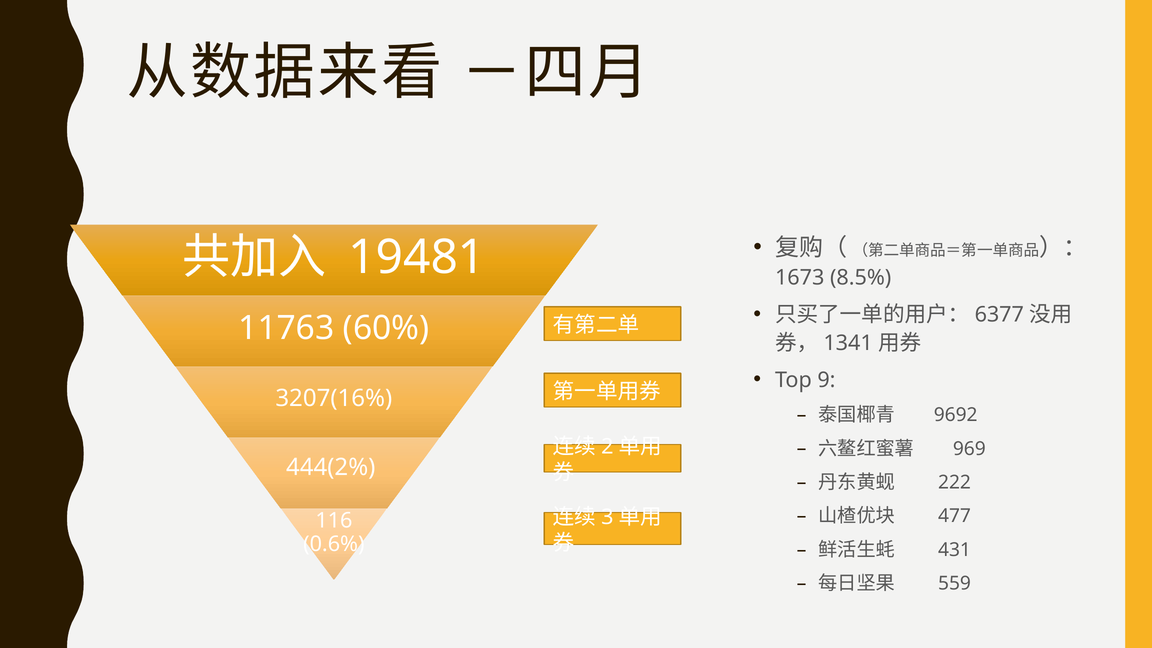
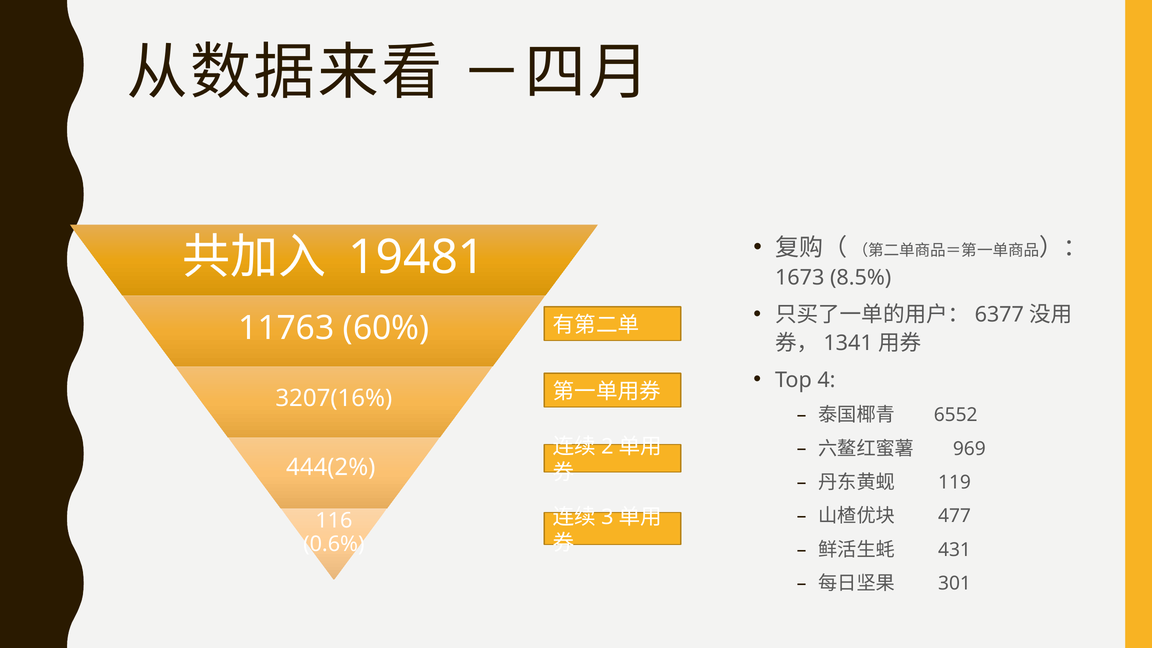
9: 9 -> 4 (826, 380)
9692: 9692 -> 6552 (956, 415)
222: 222 -> 119 (955, 482)
559: 559 -> 301 (955, 584)
